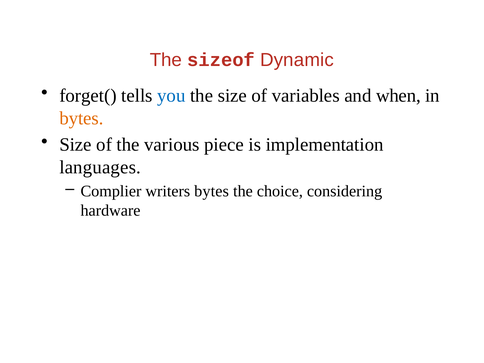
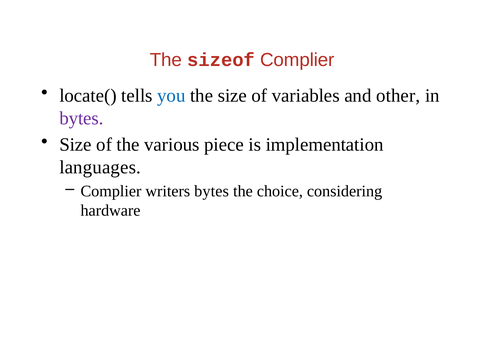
sizeof Dynamic: Dynamic -> Complier (297, 60)
forget(: forget( -> locate( (88, 96)
when: when -> other (398, 96)
bytes colour: orange -> purple (81, 118)
